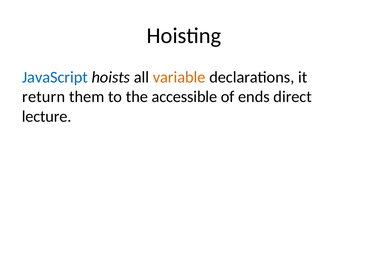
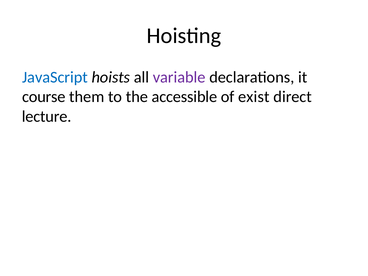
variable colour: orange -> purple (179, 77)
return: return -> course (44, 97)
ends: ends -> exist (254, 97)
